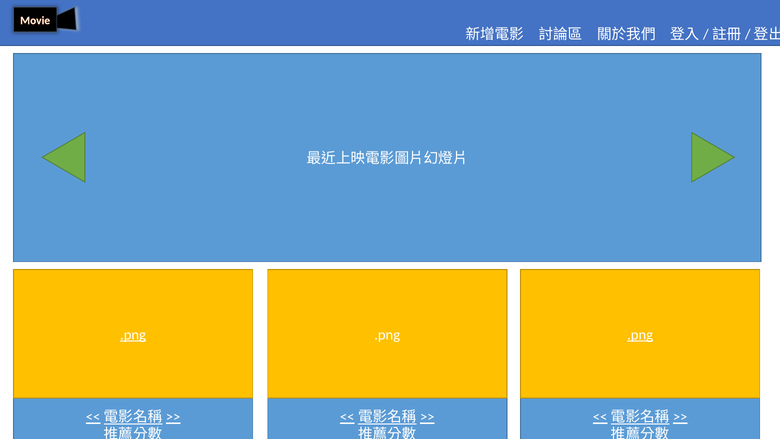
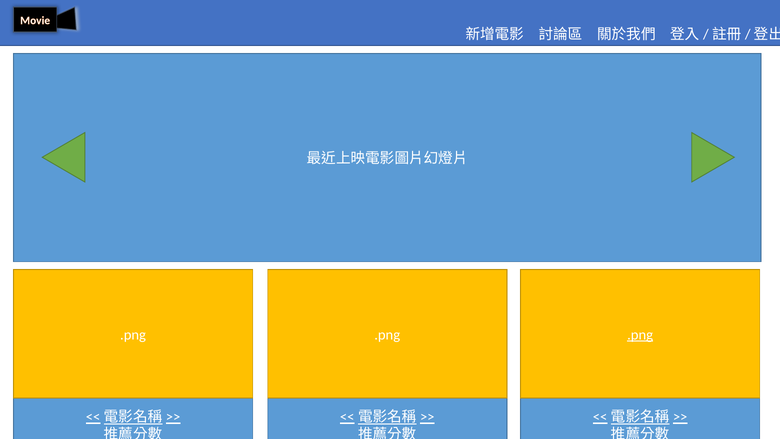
.png underline: present -> none (133, 335)
